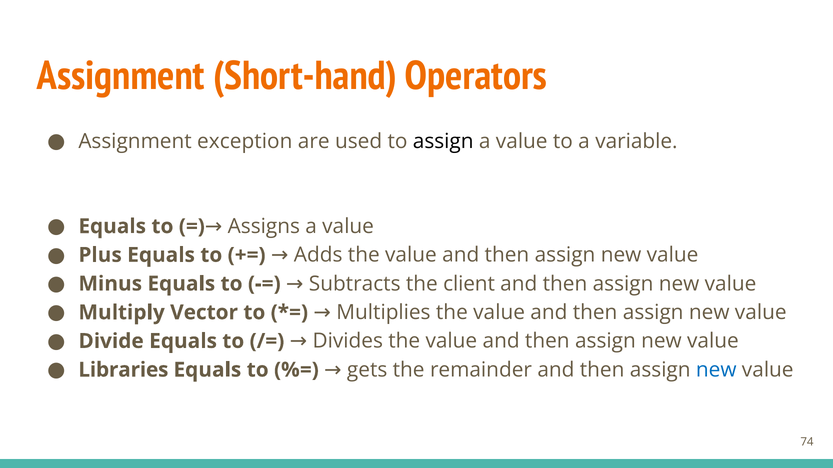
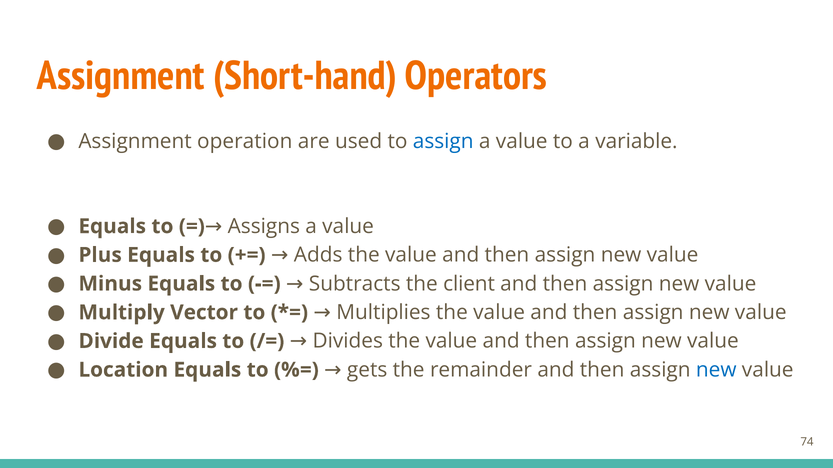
exception: exception -> operation (245, 141)
assign colour: black -> blue (443, 141)
Libraries: Libraries -> Location (123, 370)
